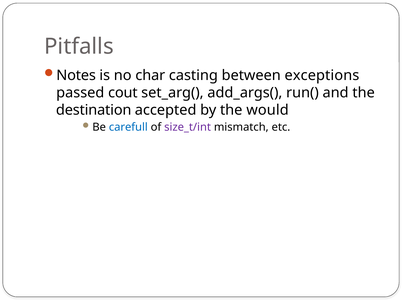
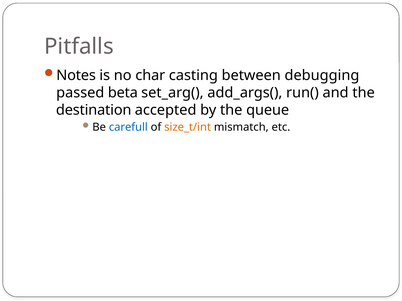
exceptions: exceptions -> debugging (322, 75)
cout: cout -> beta (123, 93)
would: would -> queue (268, 110)
size_t/int colour: purple -> orange (188, 127)
